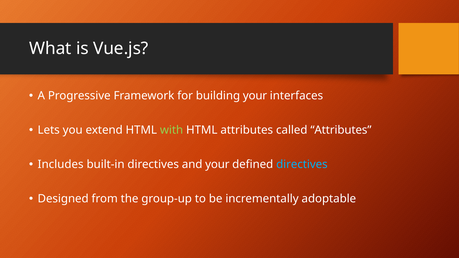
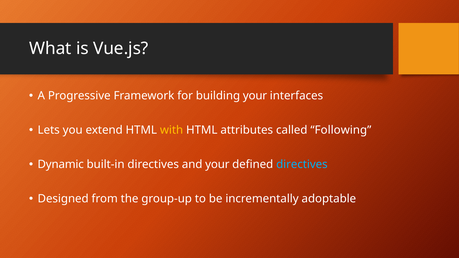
with colour: light green -> yellow (172, 130)
called Attributes: Attributes -> Following (341, 130)
Includes: Includes -> Dynamic (61, 165)
